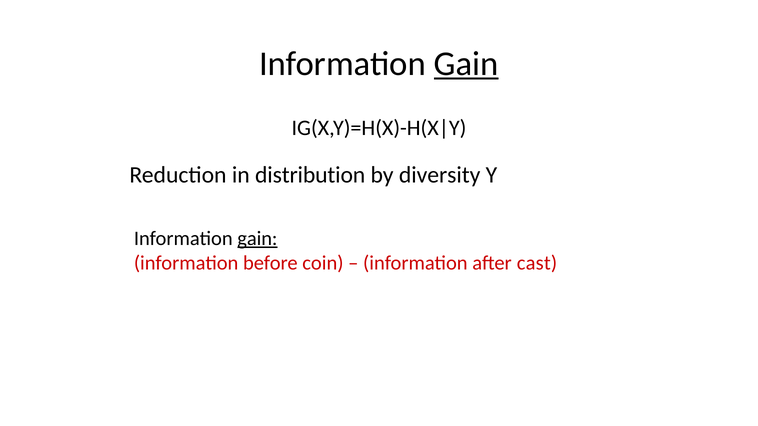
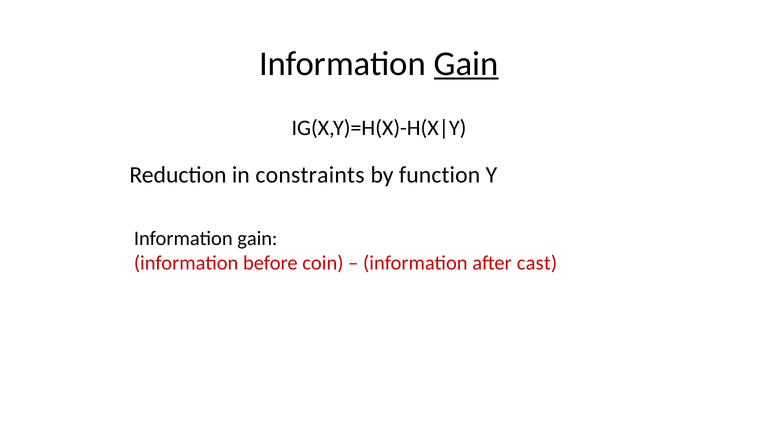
distribution: distribution -> constraints (310, 175)
diversity: diversity -> function (440, 175)
gain underline: present -> none (257, 239)
